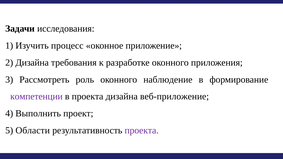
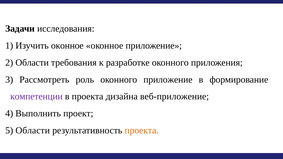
Изучить процесс: процесс -> оконное (67, 46)
Дизайна: Дизайна -> Области (32, 63)
оконного наблюдение: наблюдение -> приложение (168, 80)
проекта colour: purple -> orange (142, 131)
